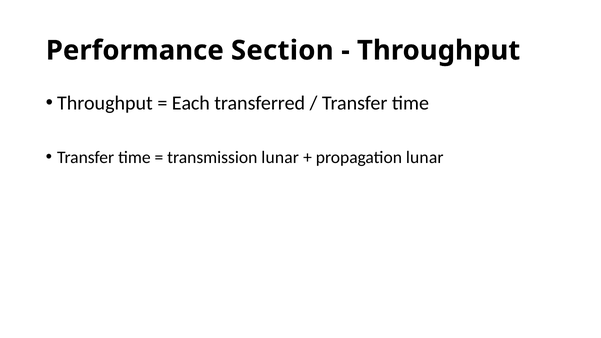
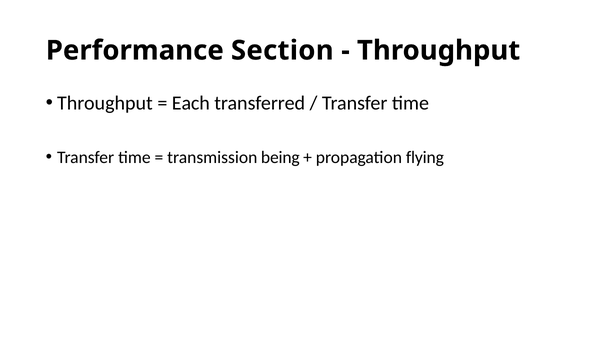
transmission lunar: lunar -> being (280, 157)
propagation lunar: lunar -> flying (425, 157)
